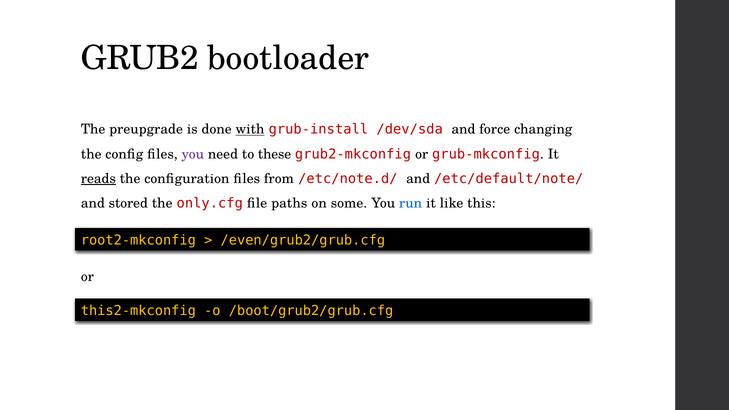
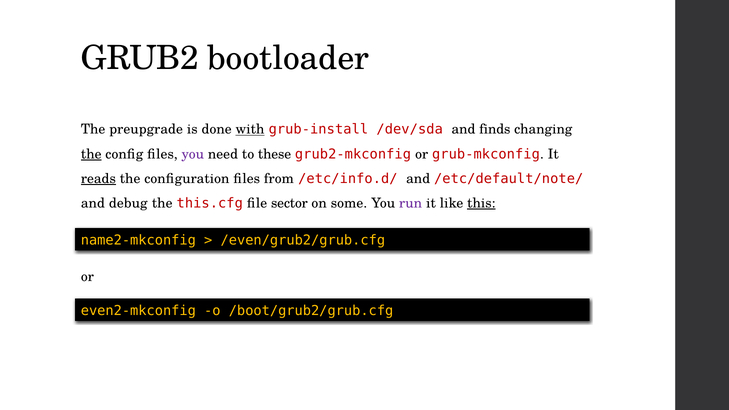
force: force -> finds (495, 129)
the underline: none -> present (91, 154)
/etc/note.d/: /etc/note.d/ -> /etc/info.d/ (348, 179)
stored: stored -> debug (128, 203)
only.cfg: only.cfg -> this.cfg (210, 203)
paths: paths -> sector (289, 203)
run colour: blue -> purple (411, 203)
this underline: none -> present (481, 203)
root2-mkconfig: root2-mkconfig -> name2-mkconfig (138, 240)
this2-mkconfig: this2-mkconfig -> even2-mkconfig (138, 311)
